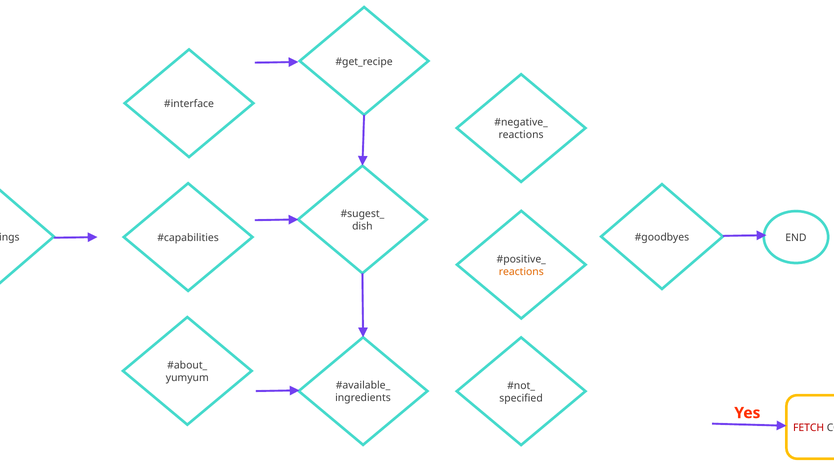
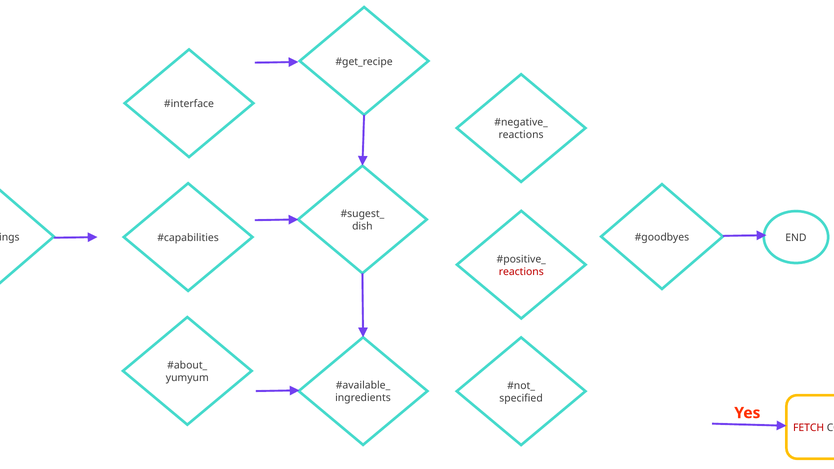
reactions colour: orange -> red (521, 272)
